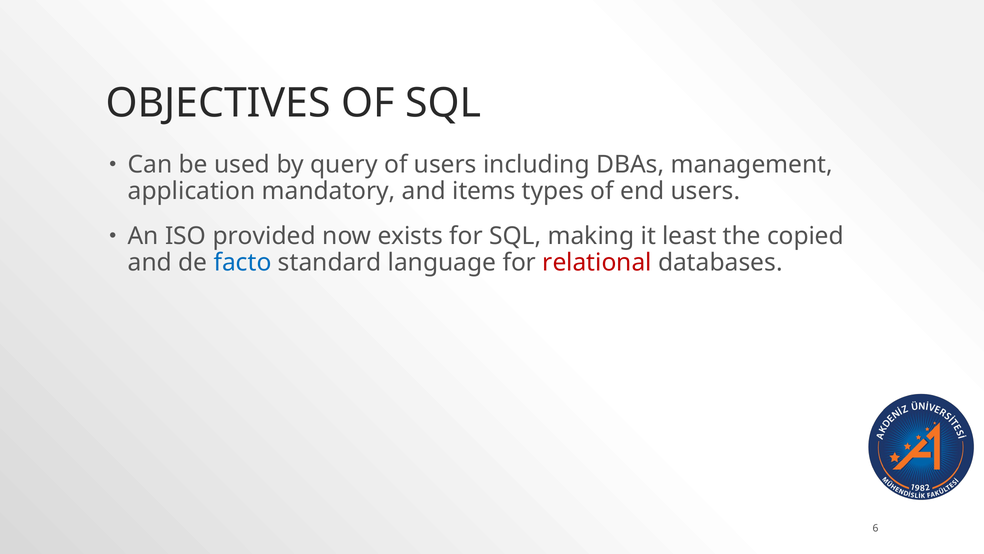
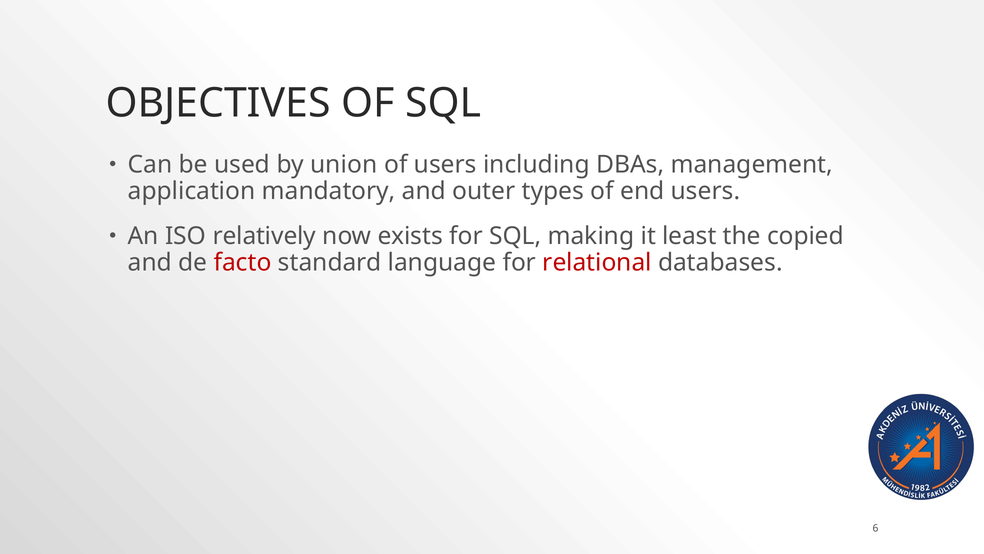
query: query -> union (344, 164)
items: items -> outer (484, 191)
provided: provided -> relatively (264, 236)
facto colour: blue -> red (243, 263)
